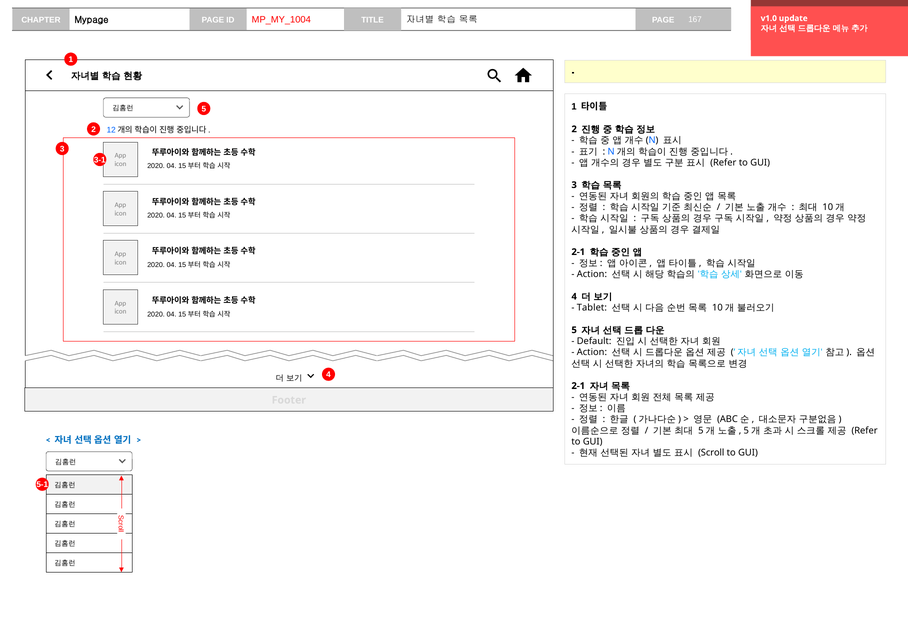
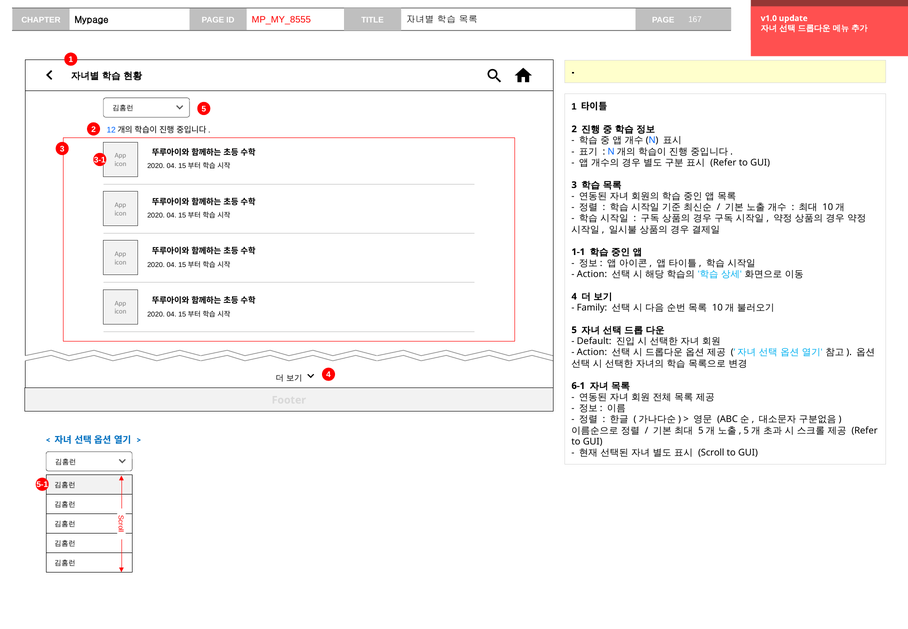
MP_MY_1004: MP_MY_1004 -> MP_MY_8555 (281, 20)
2-1: 2-1 -> 1-1 (578, 252)
Tablet: Tablet -> Family (592, 308)
2-1: 2-1 -> 6-1 (578, 386)
